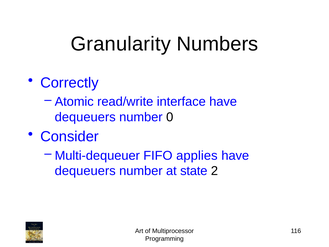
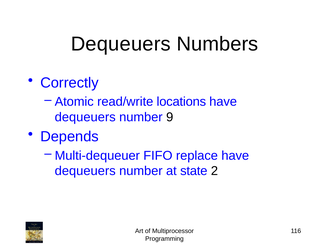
Granularity: Granularity -> Dequeuers (121, 44)
interface: interface -> locations (181, 102)
0: 0 -> 9 (170, 117)
Consider: Consider -> Depends (70, 136)
applies: applies -> replace (197, 155)
